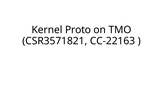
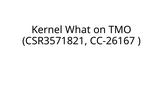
Proto: Proto -> What (78, 30)
CC-22163: CC-22163 -> CC-26167 (112, 41)
